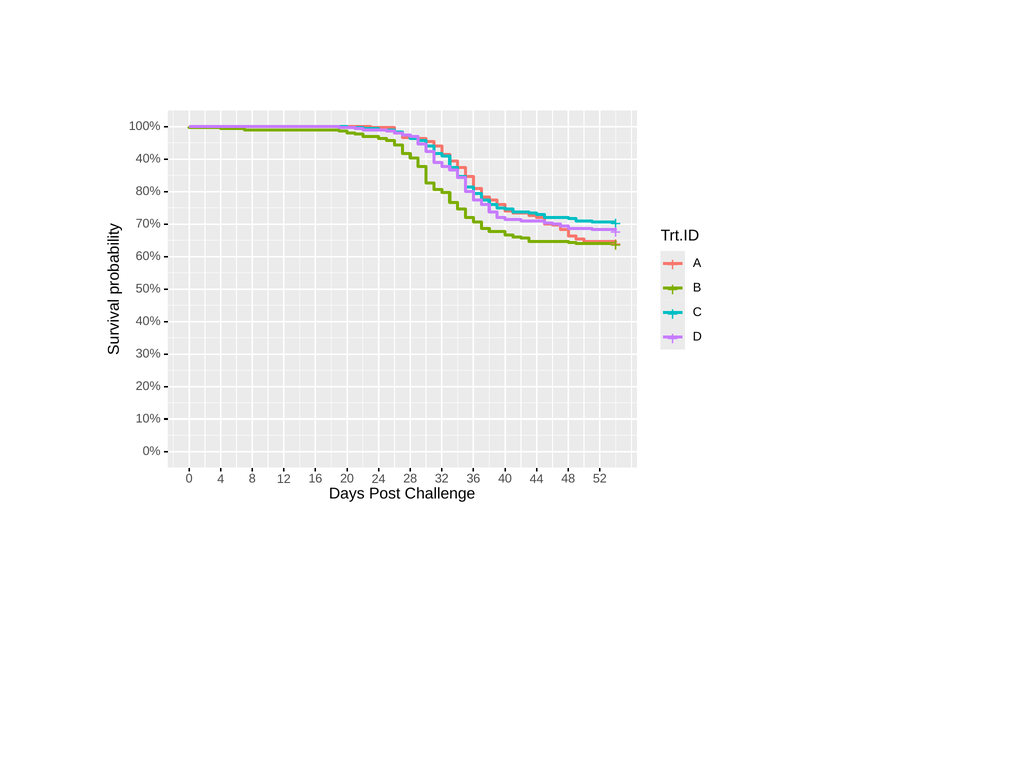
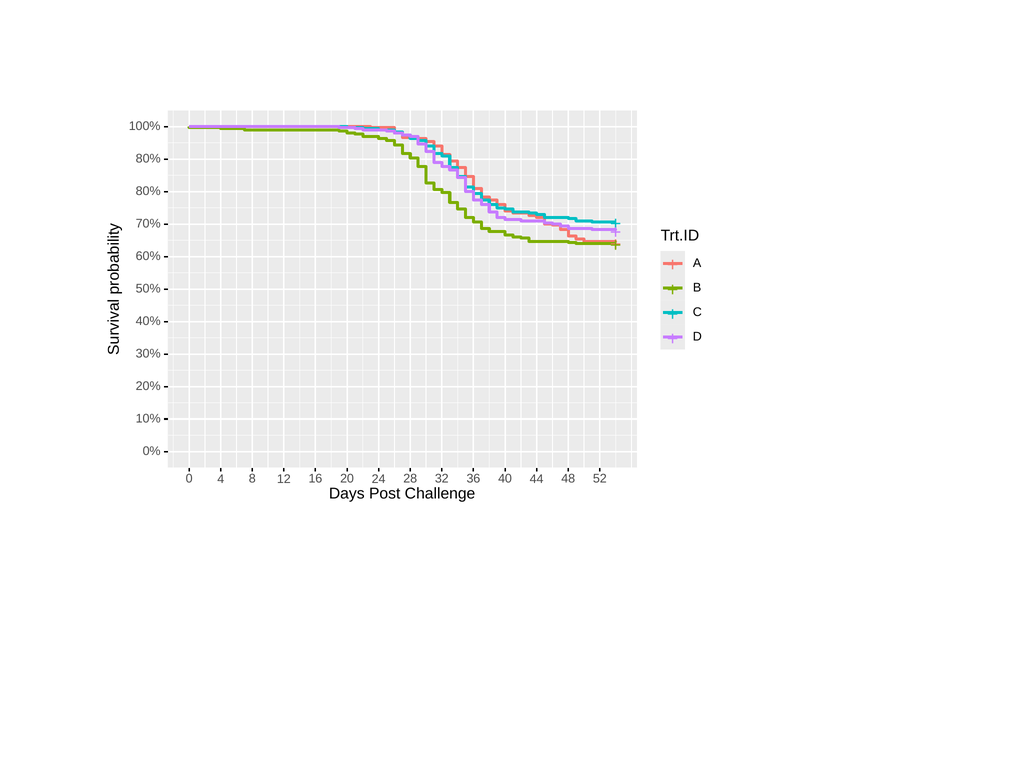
40%: 40% -> 80% (148, 158)
